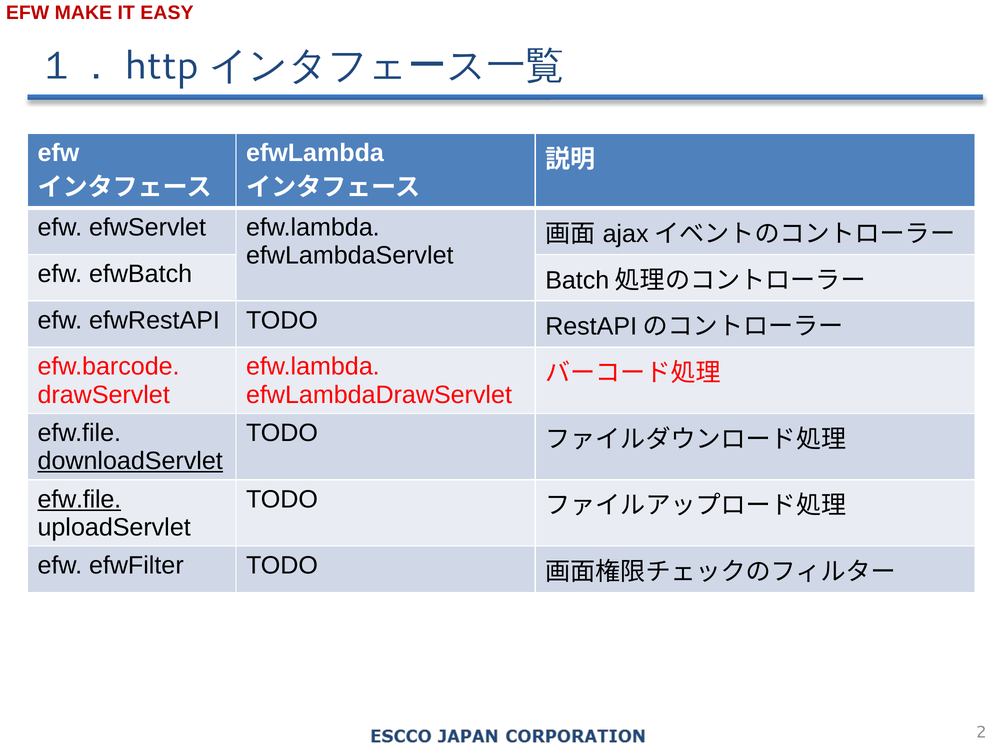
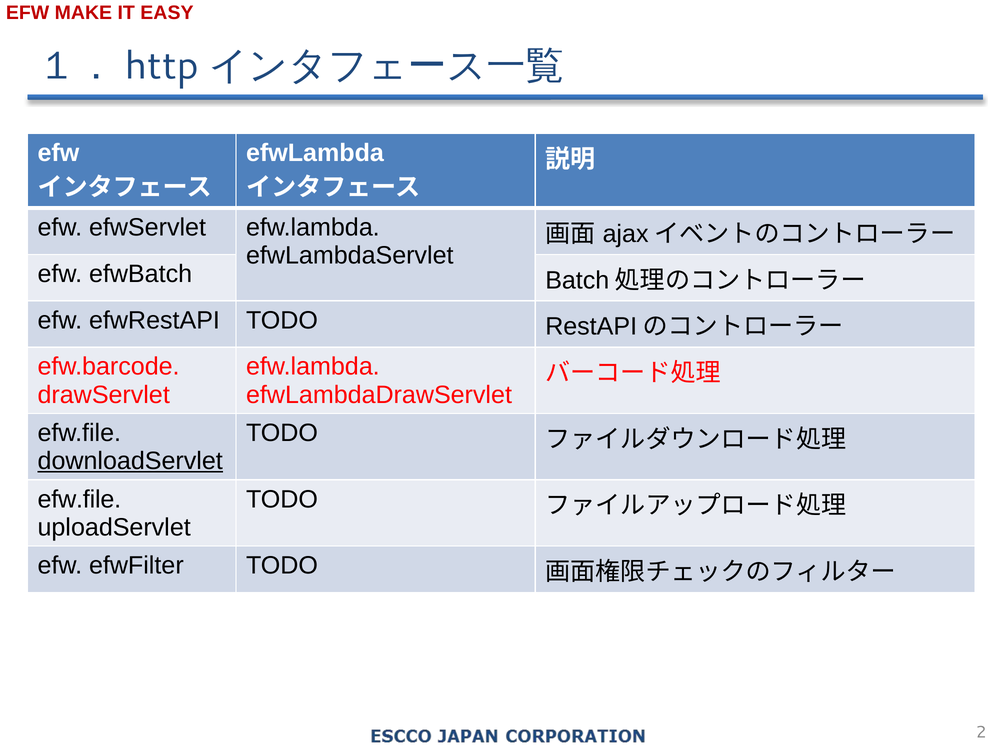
efw.file underline: present -> none (79, 499)
